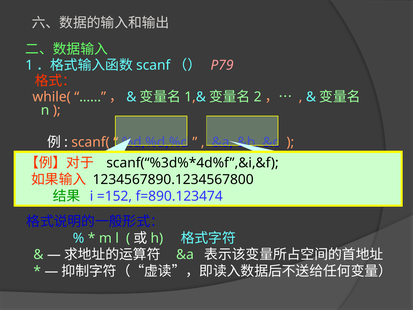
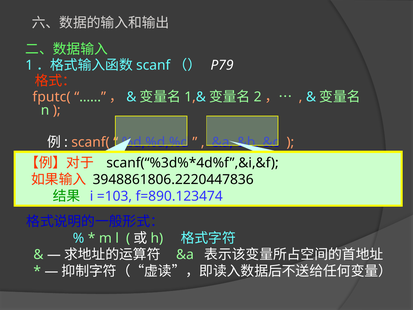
P79 colour: pink -> white (222, 65)
while(: while( -> fputc( (52, 97)
1234567890.1234567800: 1234567890.1234567800 -> 3948861806.2220447836 (173, 180)
=152: =152 -> =103 (114, 196)
